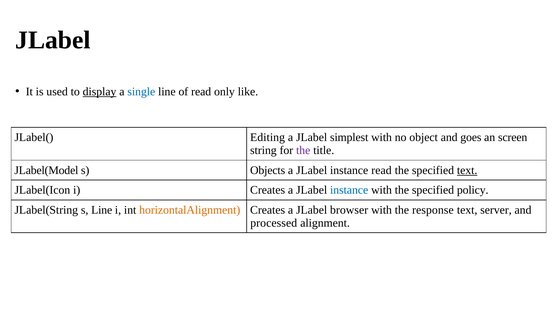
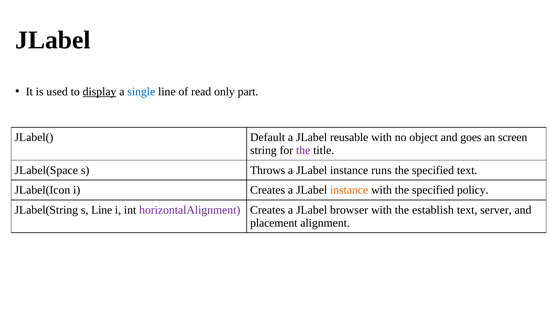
like: like -> part (248, 92)
Editing: Editing -> Default (268, 138)
simplest: simplest -> reusable (349, 138)
JLabel(Model: JLabel(Model -> JLabel(Space (46, 170)
Objects: Objects -> Throws (268, 170)
instance read: read -> runs (381, 170)
text underline: present -> none (467, 170)
instance colour: blue -> orange (349, 190)
horizontalAlignment colour: orange -> purple (190, 210)
response: response -> establish (433, 210)
processed: processed -> placement (274, 223)
